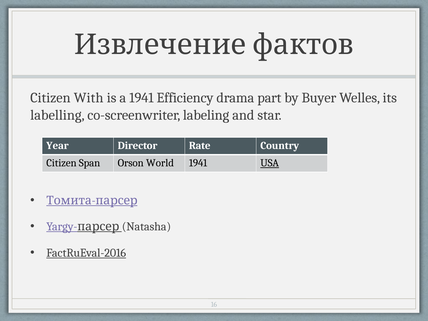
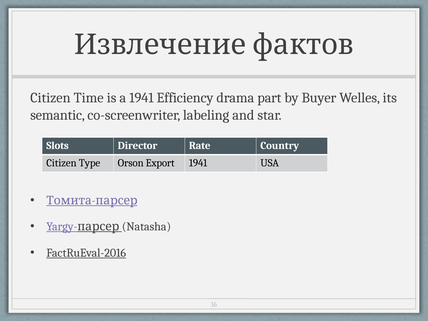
With: With -> Time (89, 98)
labelling: labelling -> semantic (58, 115)
Year: Year -> Slots (58, 146)
Span: Span -> Type (90, 163)
World: World -> Export (160, 163)
USA underline: present -> none (270, 163)
